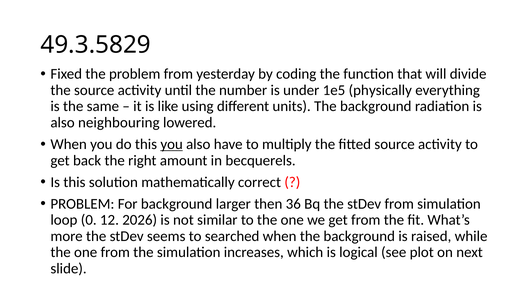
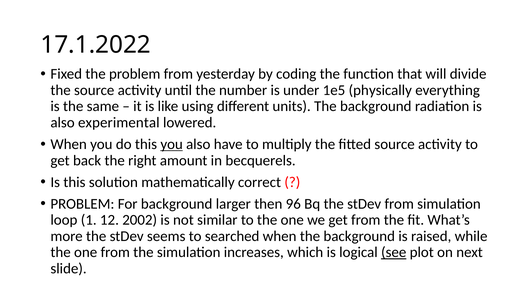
49.3.5829: 49.3.5829 -> 17.1.2022 (96, 45)
neighbouring: neighbouring -> experimental (119, 122)
36: 36 -> 96 (293, 204)
0: 0 -> 1 (89, 220)
2026: 2026 -> 2002 (140, 220)
see underline: none -> present (394, 252)
